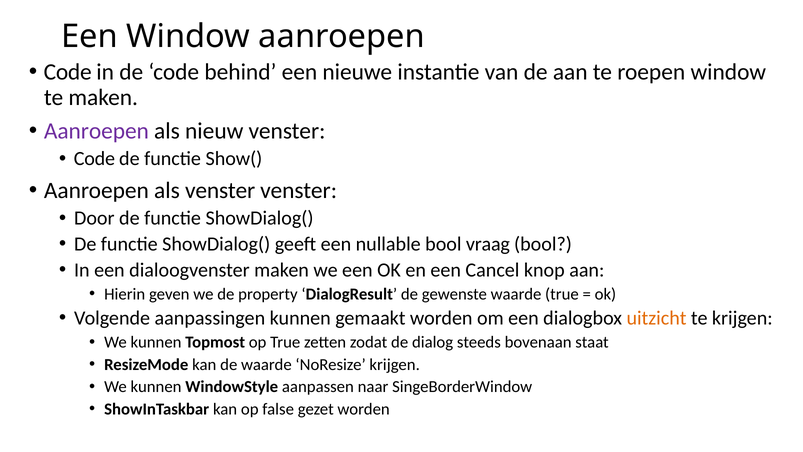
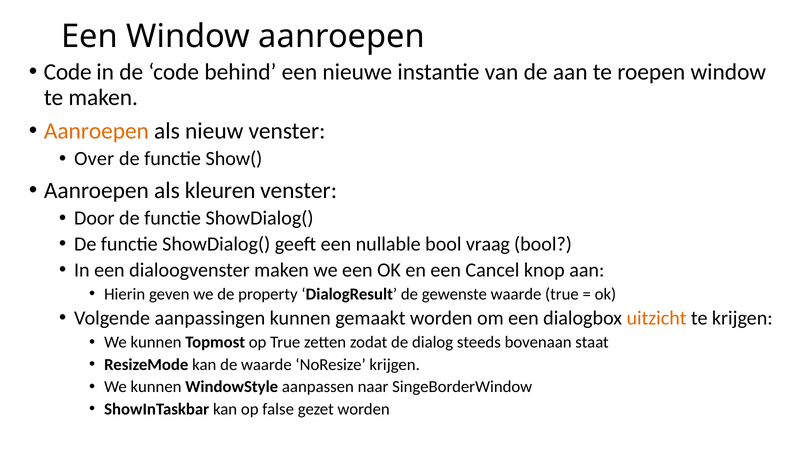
Aanroepen colour: purple -> orange (96, 131)
Code: Code -> Over (94, 159)
als venster: venster -> kleuren (220, 190)
